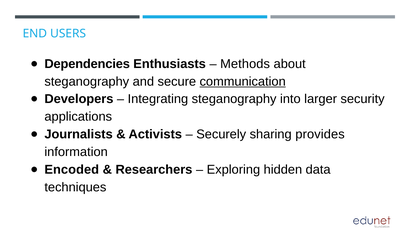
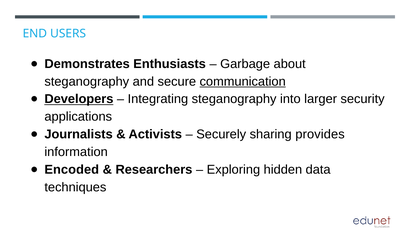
Dependencies: Dependencies -> Demonstrates (87, 64)
Methods: Methods -> Garbage (245, 64)
Developers underline: none -> present (79, 99)
